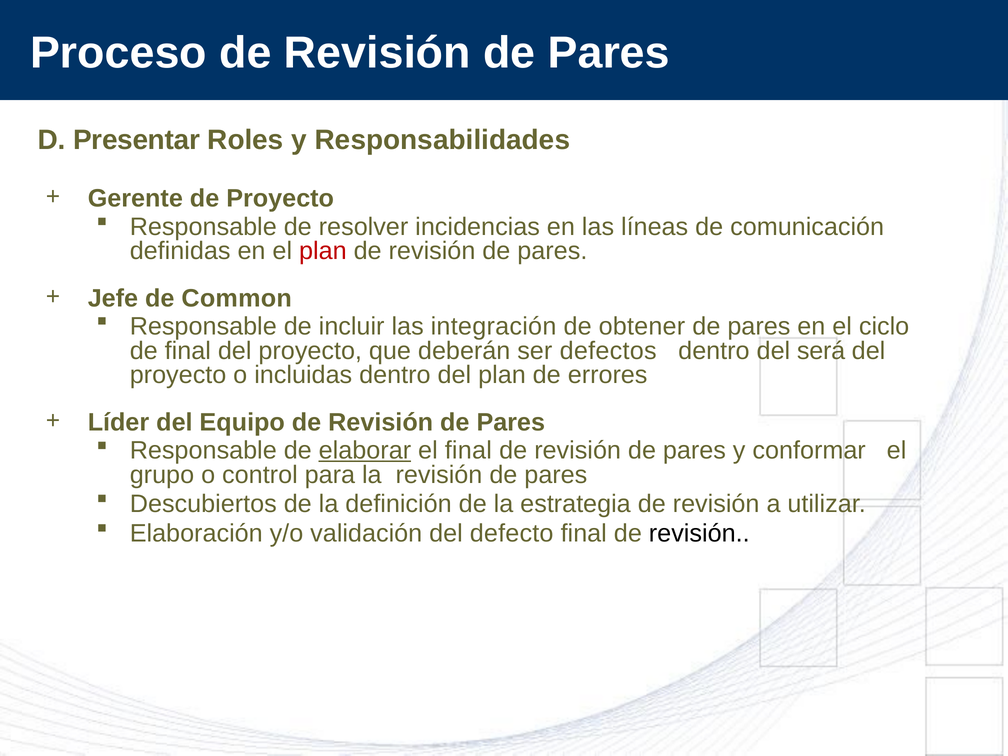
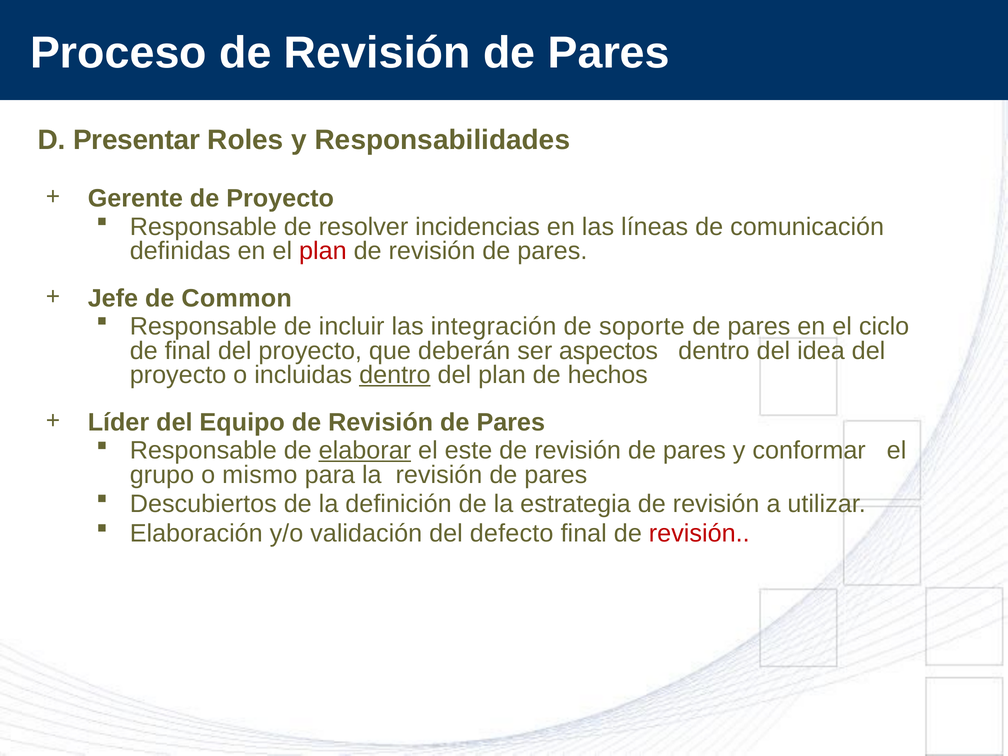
obtener: obtener -> soporte (642, 327)
defectos: defectos -> aspectos (608, 351)
será: será -> idea (821, 351)
dentro underline: none -> present (395, 375)
errores: errores -> hechos (608, 375)
el final: final -> este (468, 451)
control: control -> mismo (260, 475)
revisión colour: black -> red (699, 533)
